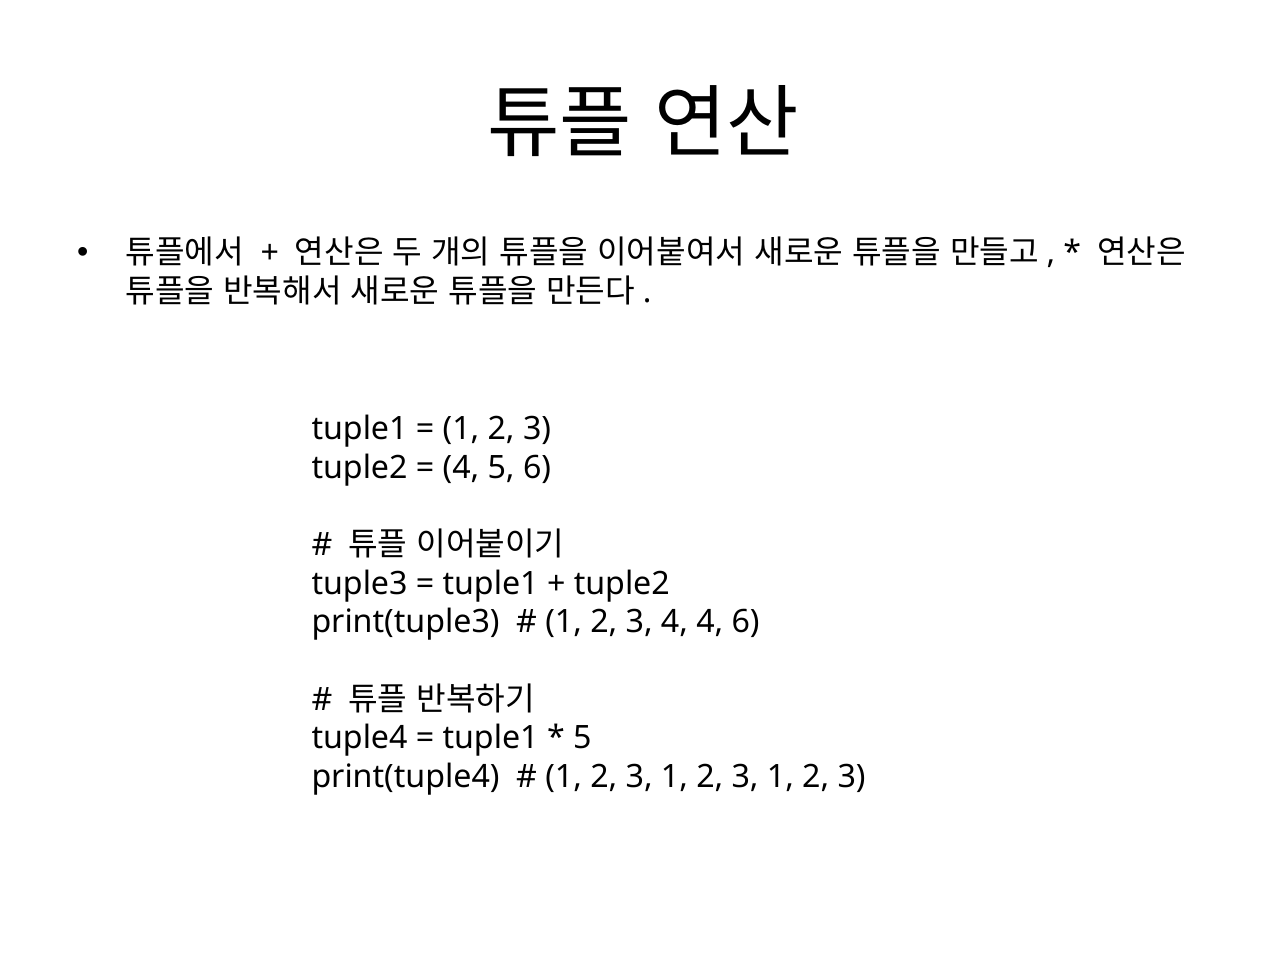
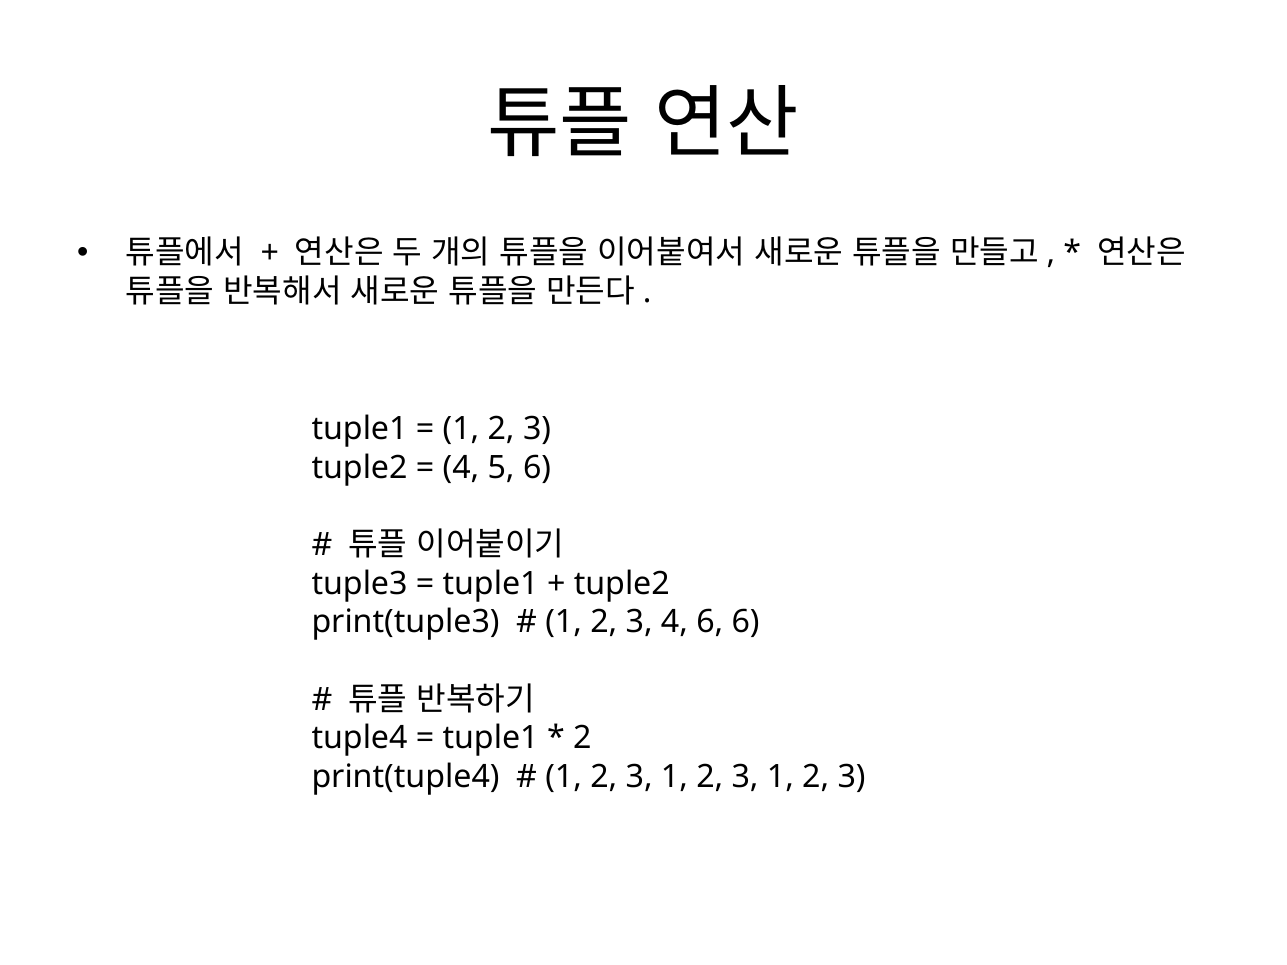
4 4: 4 -> 6 (710, 622)
5: 5 -> 2 (582, 738)
